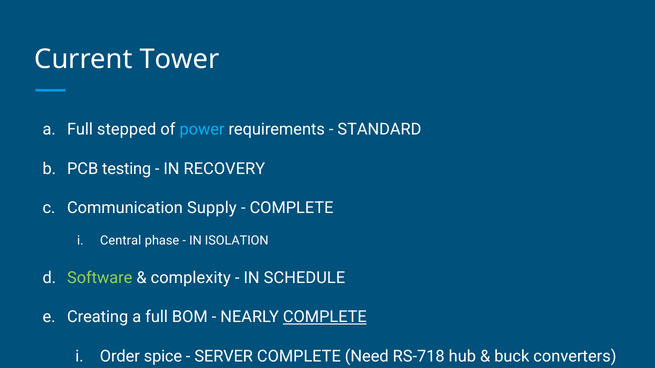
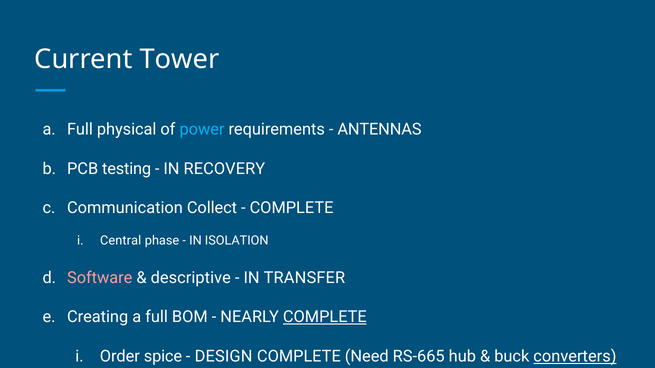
stepped: stepped -> physical (127, 130)
STANDARD: STANDARD -> ANTENNAS (379, 130)
Supply: Supply -> Collect (212, 208)
Software colour: light green -> pink (100, 278)
complexity: complexity -> descriptive (191, 278)
SCHEDULE: SCHEDULE -> TRANSFER (304, 278)
SERVER: SERVER -> DESIGN (224, 357)
RS-718: RS-718 -> RS-665 (419, 357)
converters underline: none -> present (575, 357)
